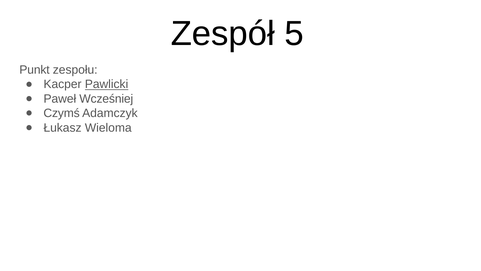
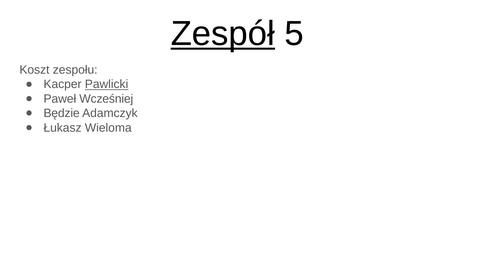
Zespół underline: none -> present (223, 34)
Punkt: Punkt -> Koszt (34, 70)
Czymś: Czymś -> Będzie (62, 113)
